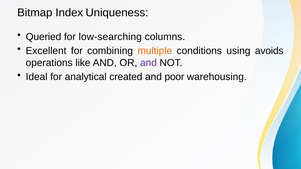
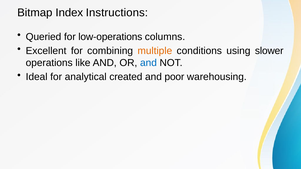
Uniqueness: Uniqueness -> Instructions (117, 13)
low-searching: low-searching -> low-operations (110, 37)
avoids: avoids -> slower (269, 51)
and colour: purple -> blue (148, 63)
